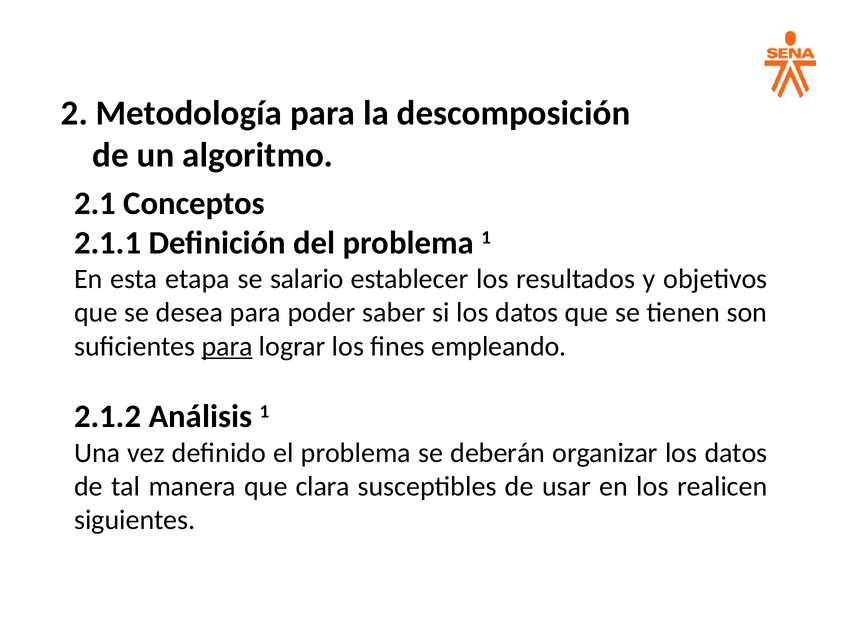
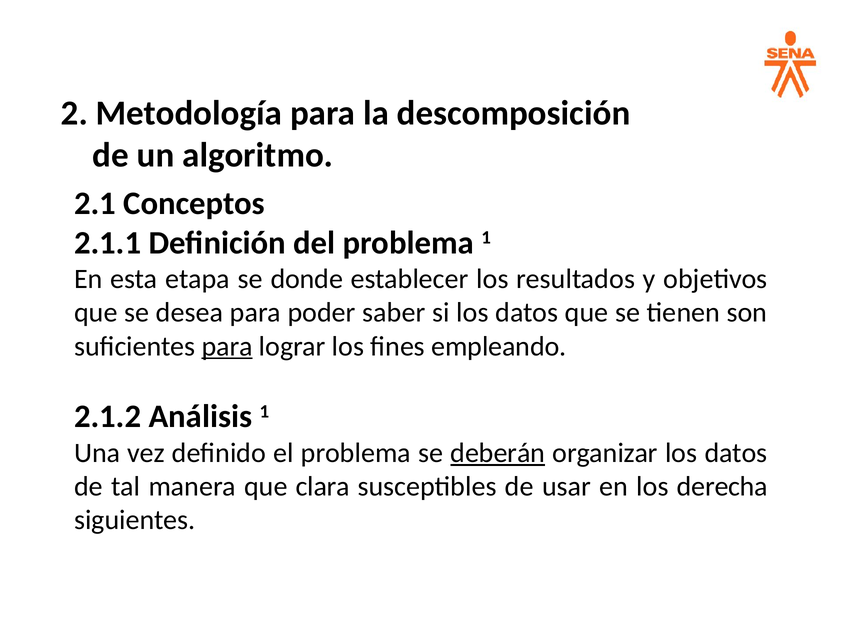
salario: salario -> donde (307, 279)
deberán underline: none -> present (498, 453)
realicen: realicen -> derecha (722, 487)
